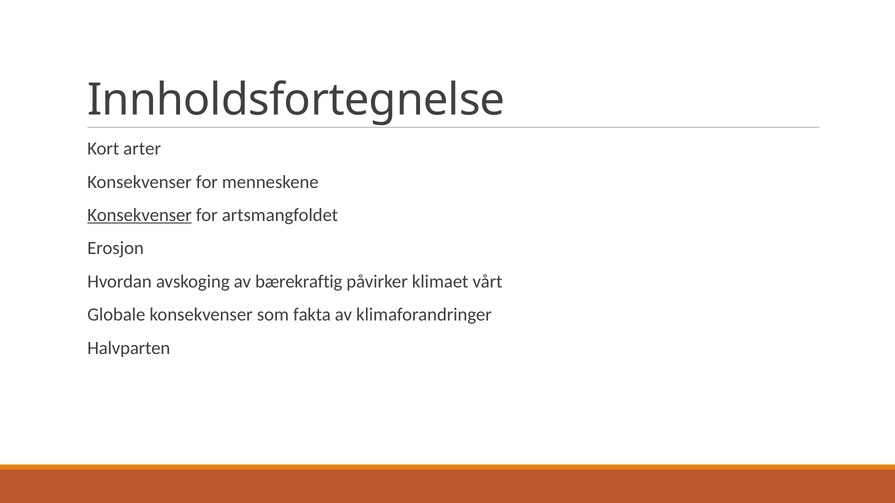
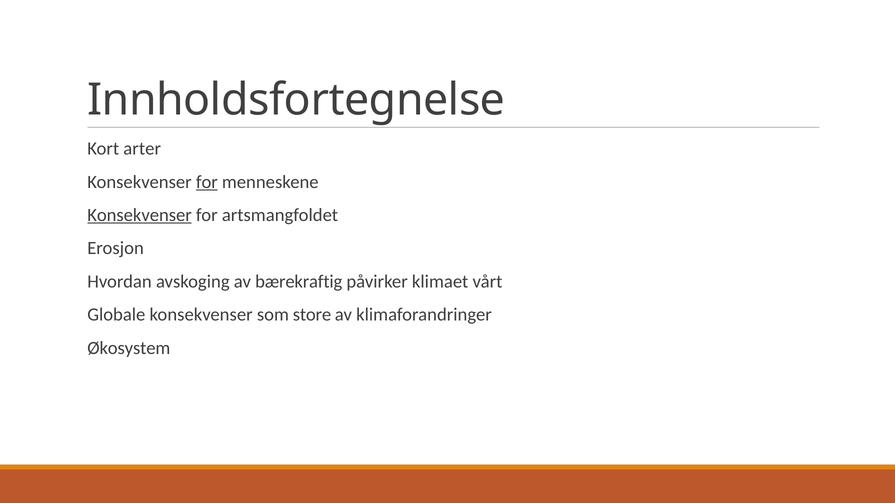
for underline: none -> present (207, 182)
fakta: fakta -> store (312, 315)
Halvparten: Halvparten -> Økosystem (129, 348)
